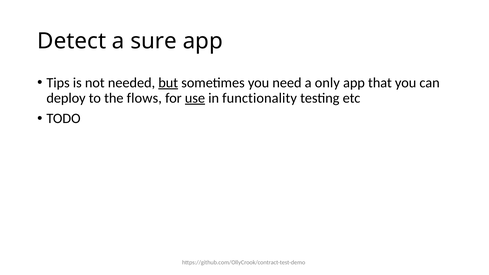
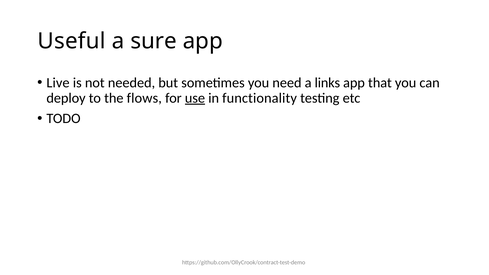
Detect: Detect -> Useful (72, 41)
Tips: Tips -> Live (58, 83)
but underline: present -> none (168, 83)
only: only -> links (327, 83)
